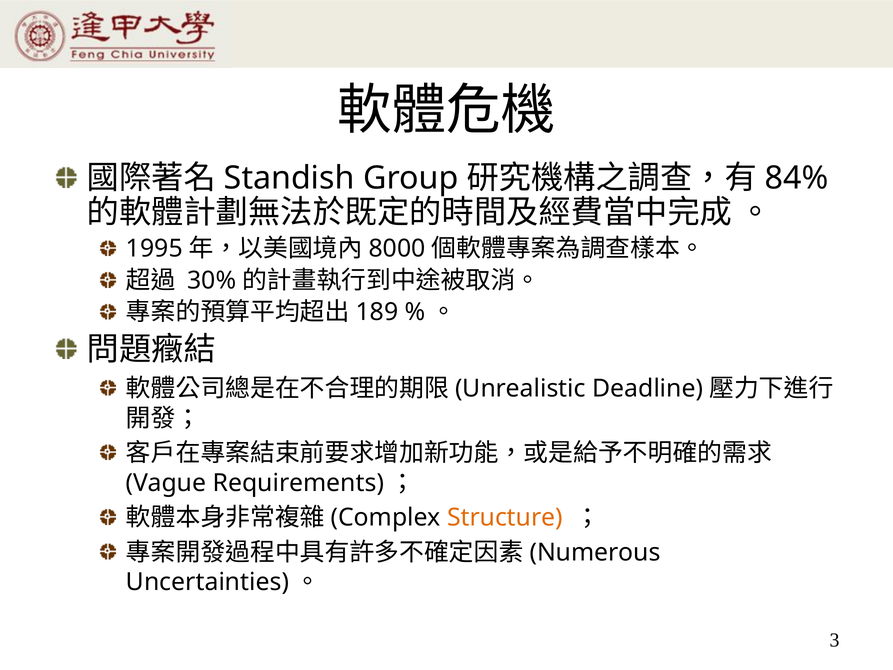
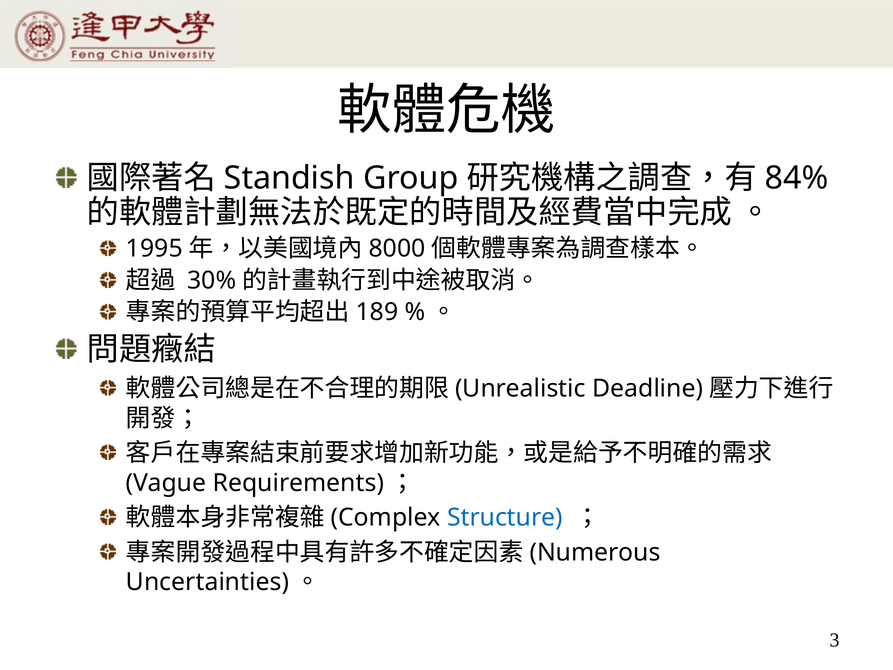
Structure colour: orange -> blue (505, 517)
